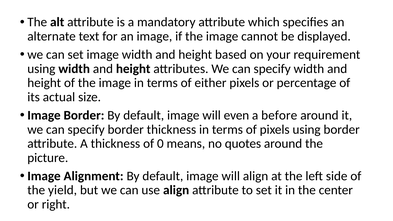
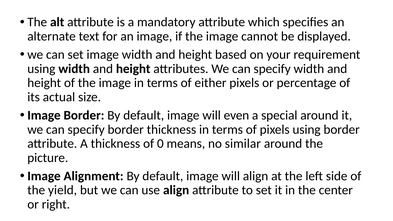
before: before -> special (279, 115)
quotes: quotes -> similar (243, 144)
